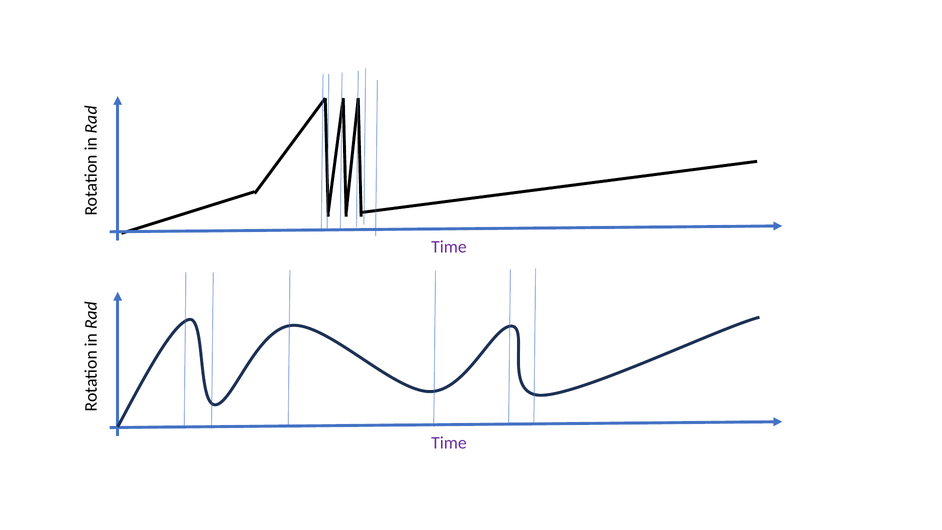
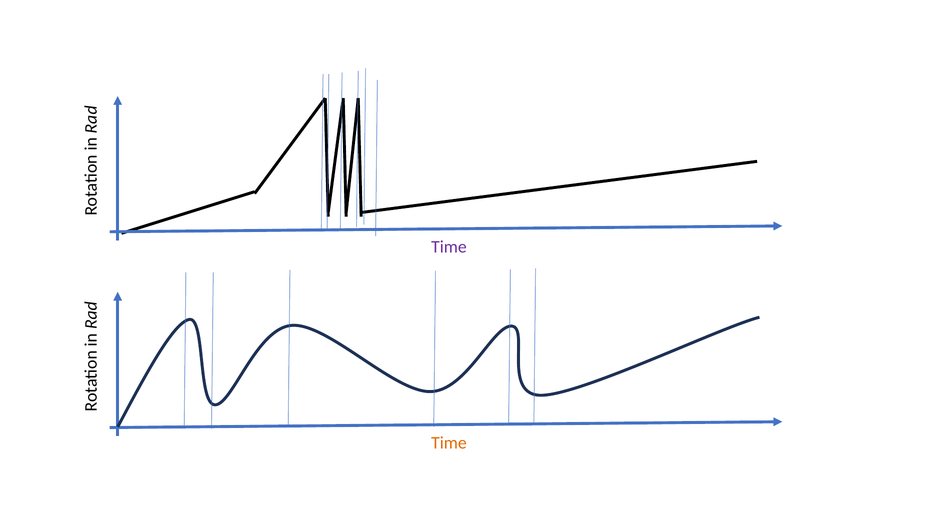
Time colour: purple -> orange (449, 443)
